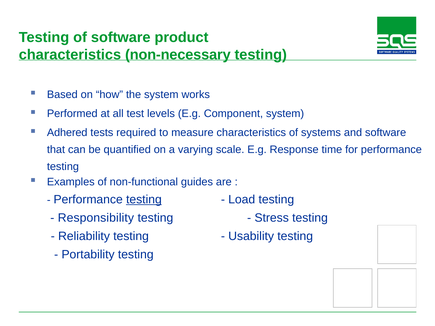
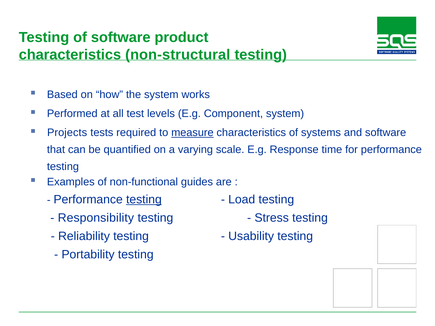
non-necessary: non-necessary -> non-structural (178, 55)
Adhered: Adhered -> Projects (67, 133)
measure underline: none -> present (192, 133)
